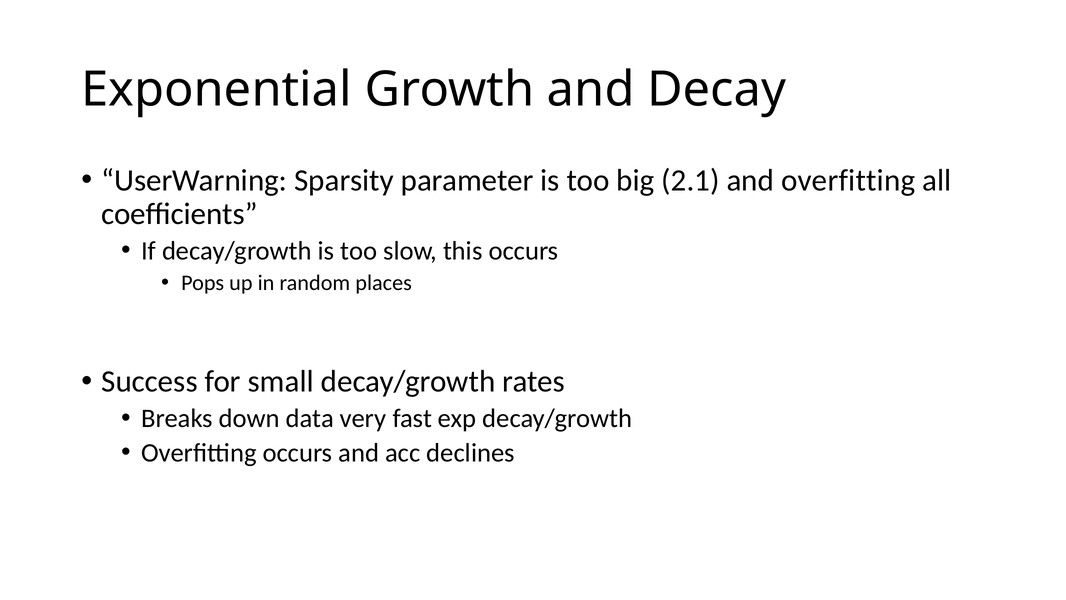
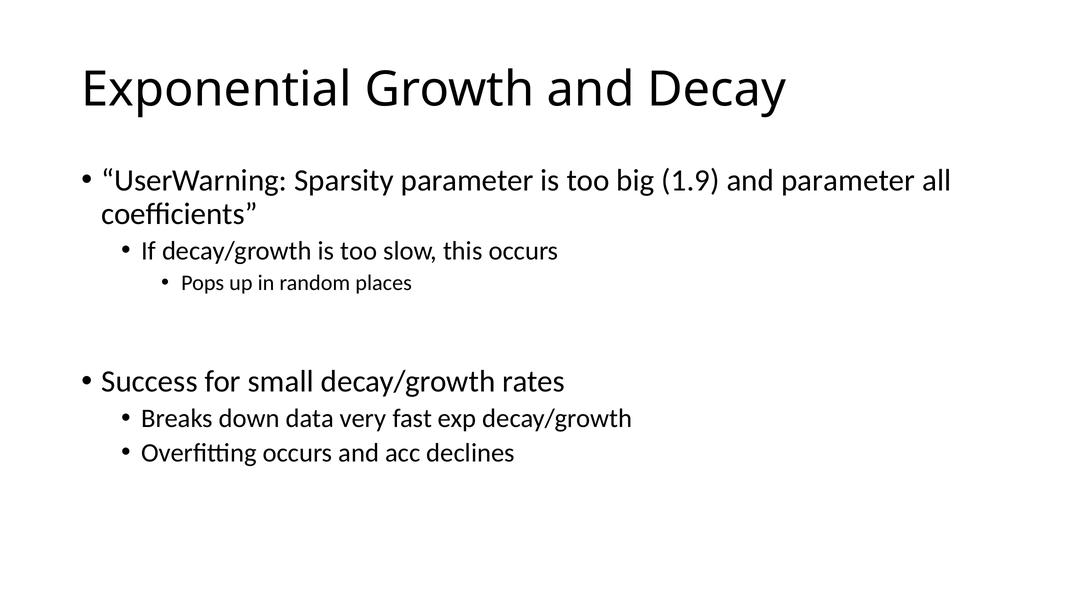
2.1: 2.1 -> 1.9 (691, 180)
and overfitting: overfitting -> parameter (848, 180)
